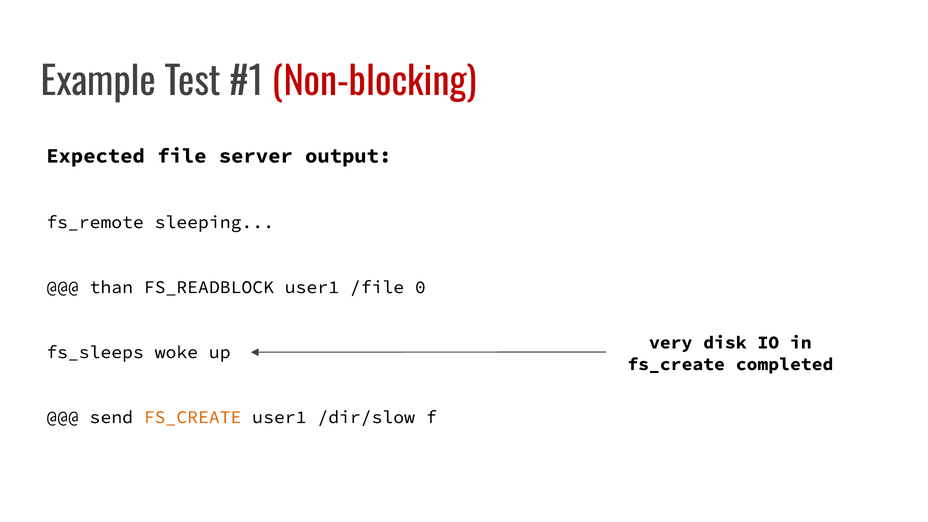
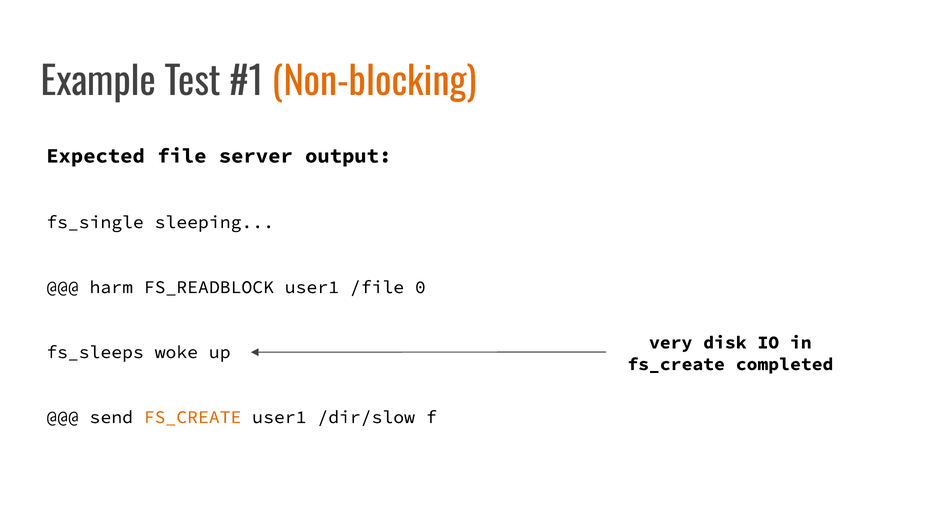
Non-blocking colour: red -> orange (374, 82)
fs_remote: fs_remote -> fs_single (95, 222)
than: than -> harm (111, 287)
